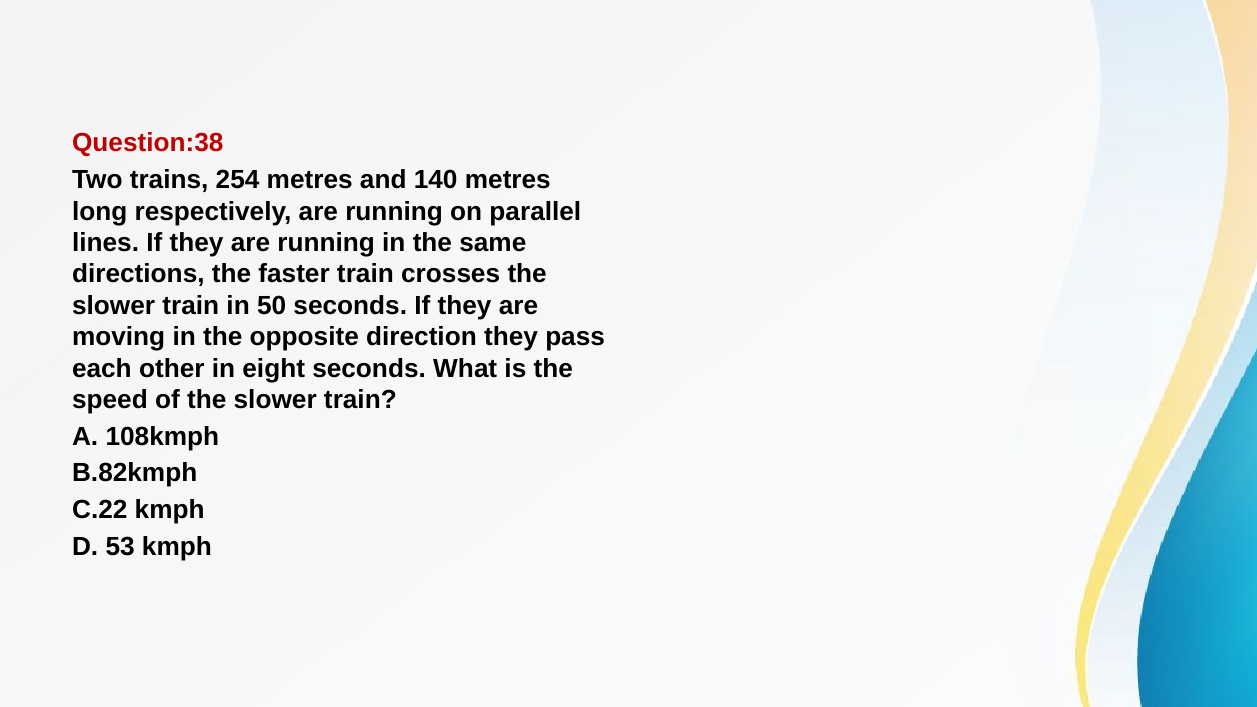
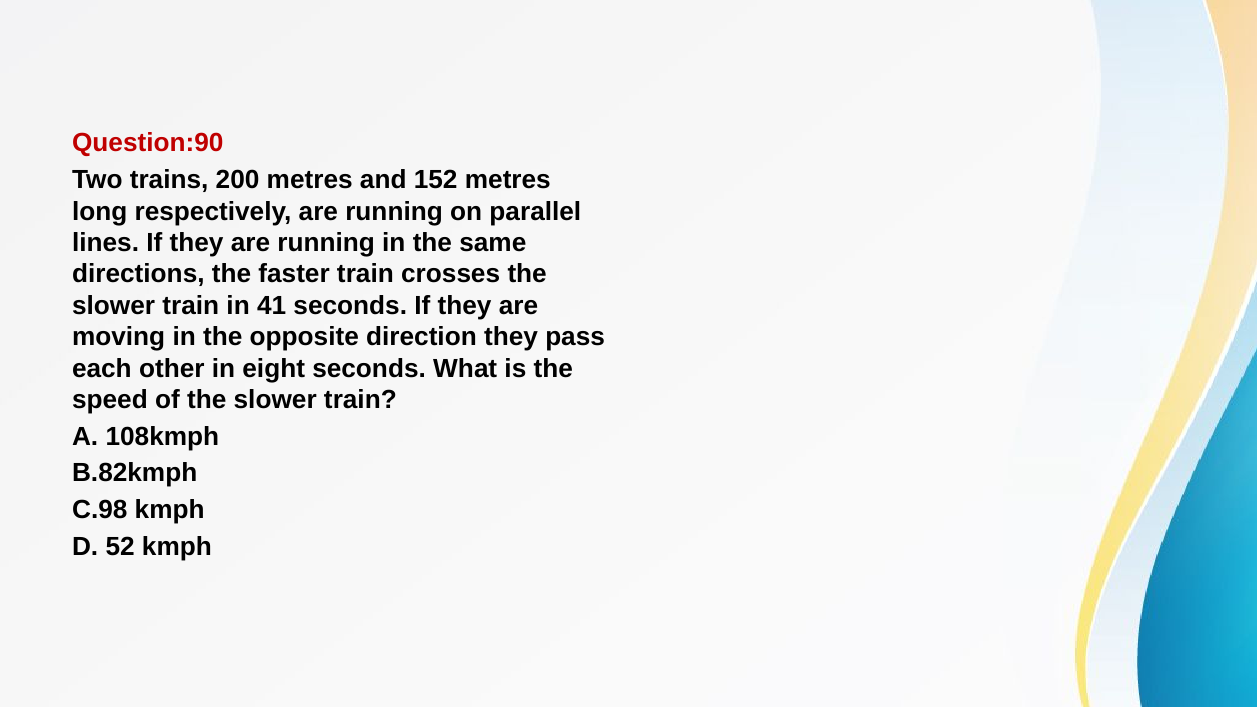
Question:38: Question:38 -> Question:90 (148, 143)
254: 254 -> 200 (238, 180)
140: 140 -> 152 (436, 180)
50: 50 -> 41 (272, 306)
C.22: C.22 -> C.98 (100, 510)
53: 53 -> 52 (120, 547)
